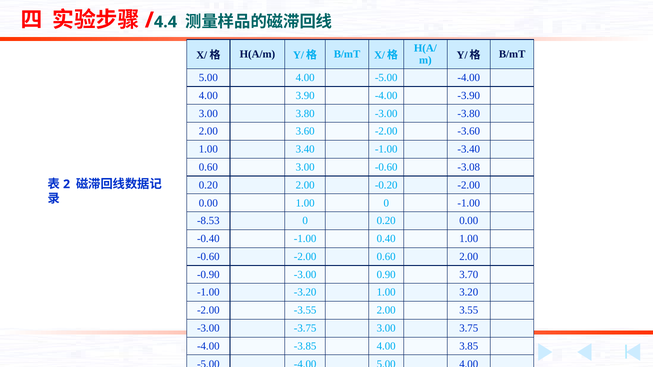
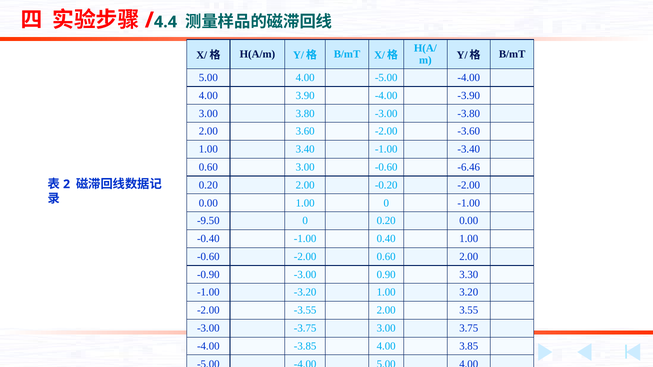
-3.08: -3.08 -> -6.46 (469, 167)
-8.53: -8.53 -> -9.50 (208, 221)
3.70: 3.70 -> 3.30 (469, 275)
